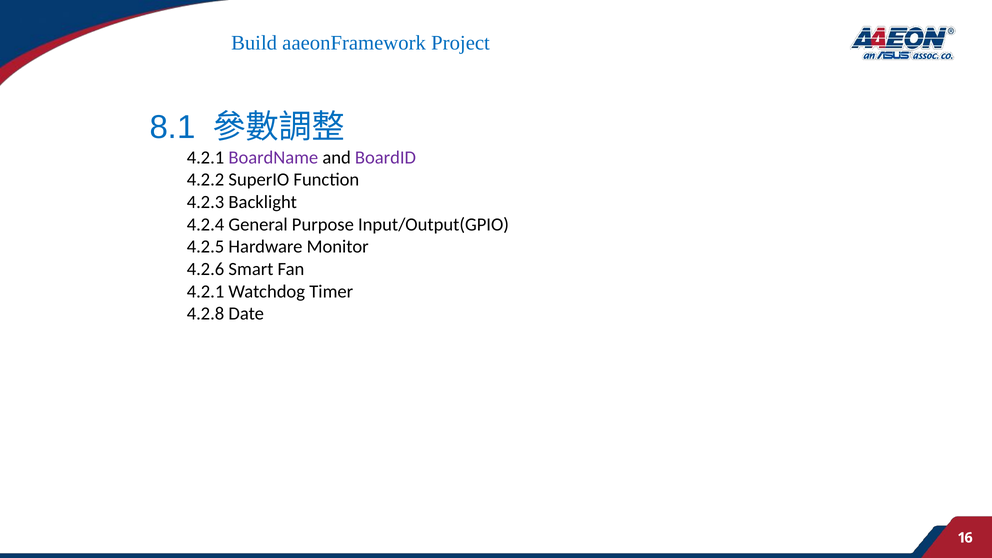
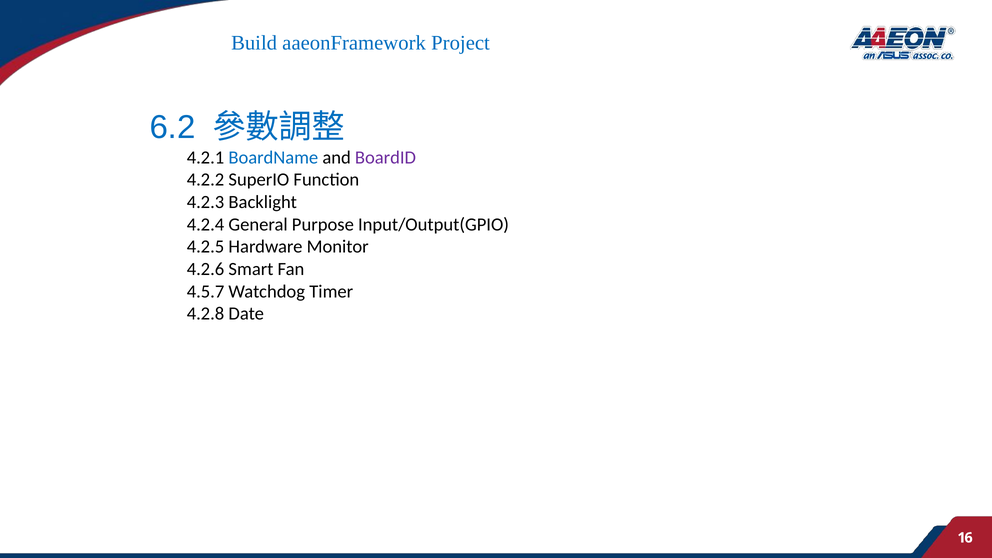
8.1: 8.1 -> 6.2 (173, 128)
BoardName colour: purple -> blue (273, 158)
4.2.1: 4.2.1 -> 4.5.7 (206, 291)
